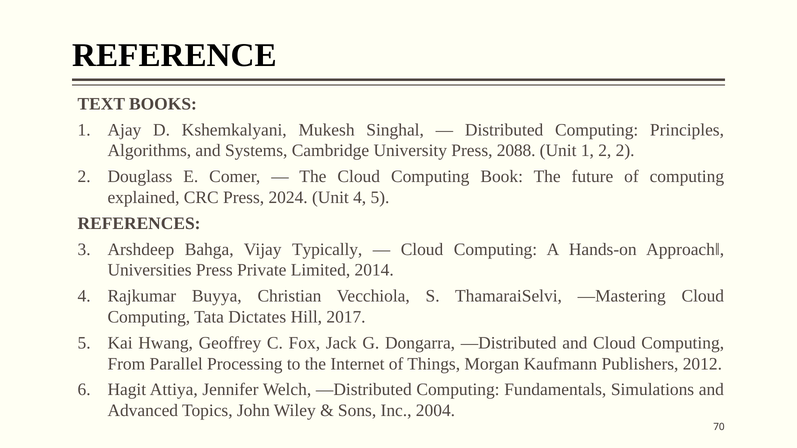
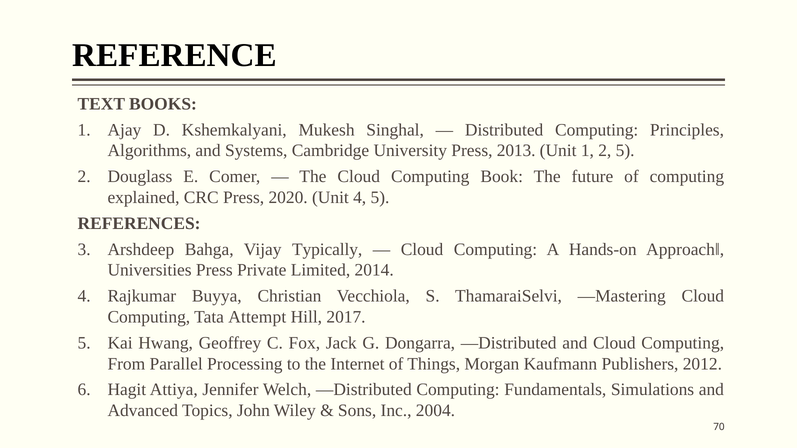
2088: 2088 -> 2013 (516, 151)
1 2 2: 2 -> 5 (625, 151)
2024: 2024 -> 2020 (288, 198)
Dictates: Dictates -> Attempt (257, 317)
